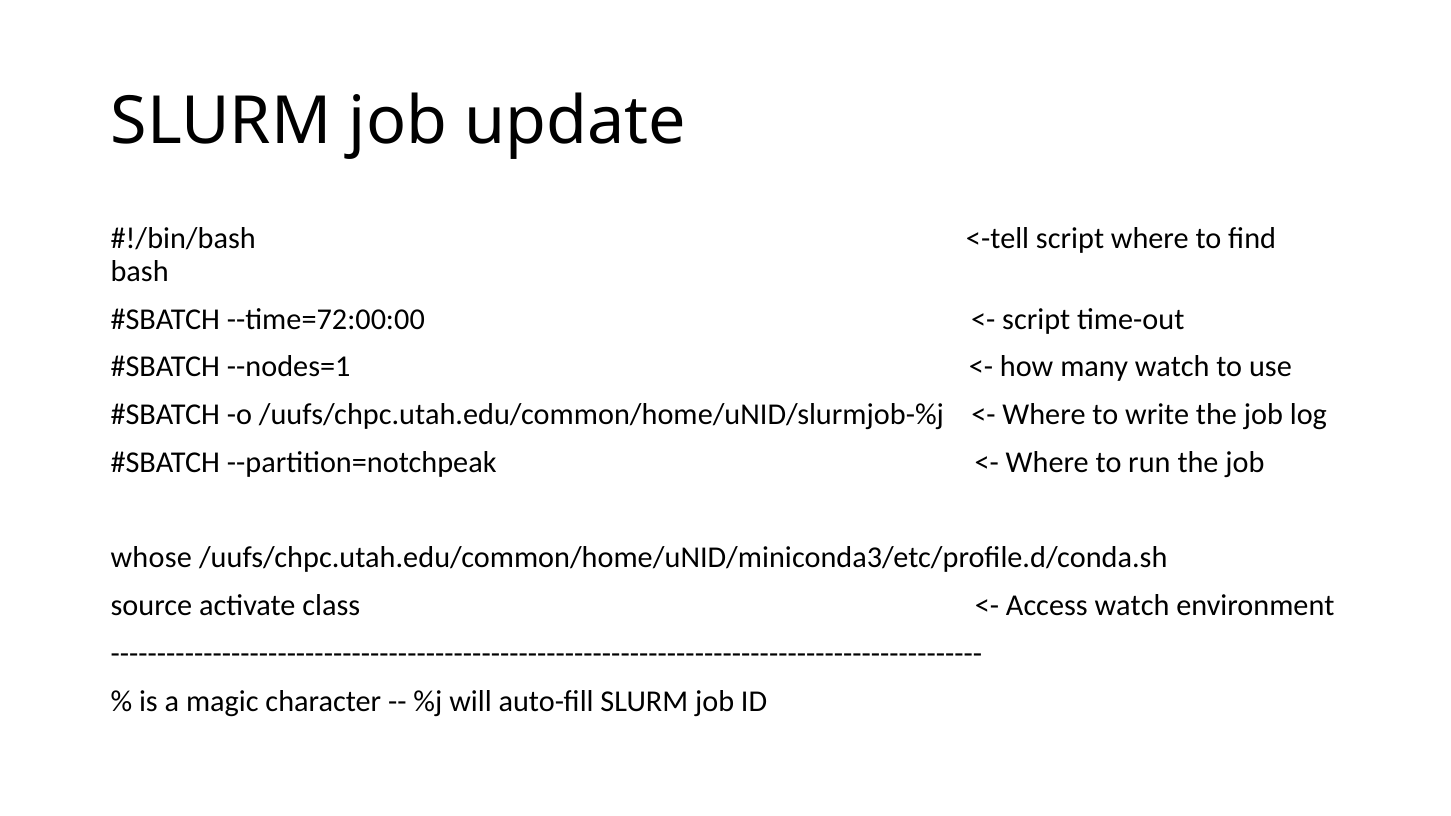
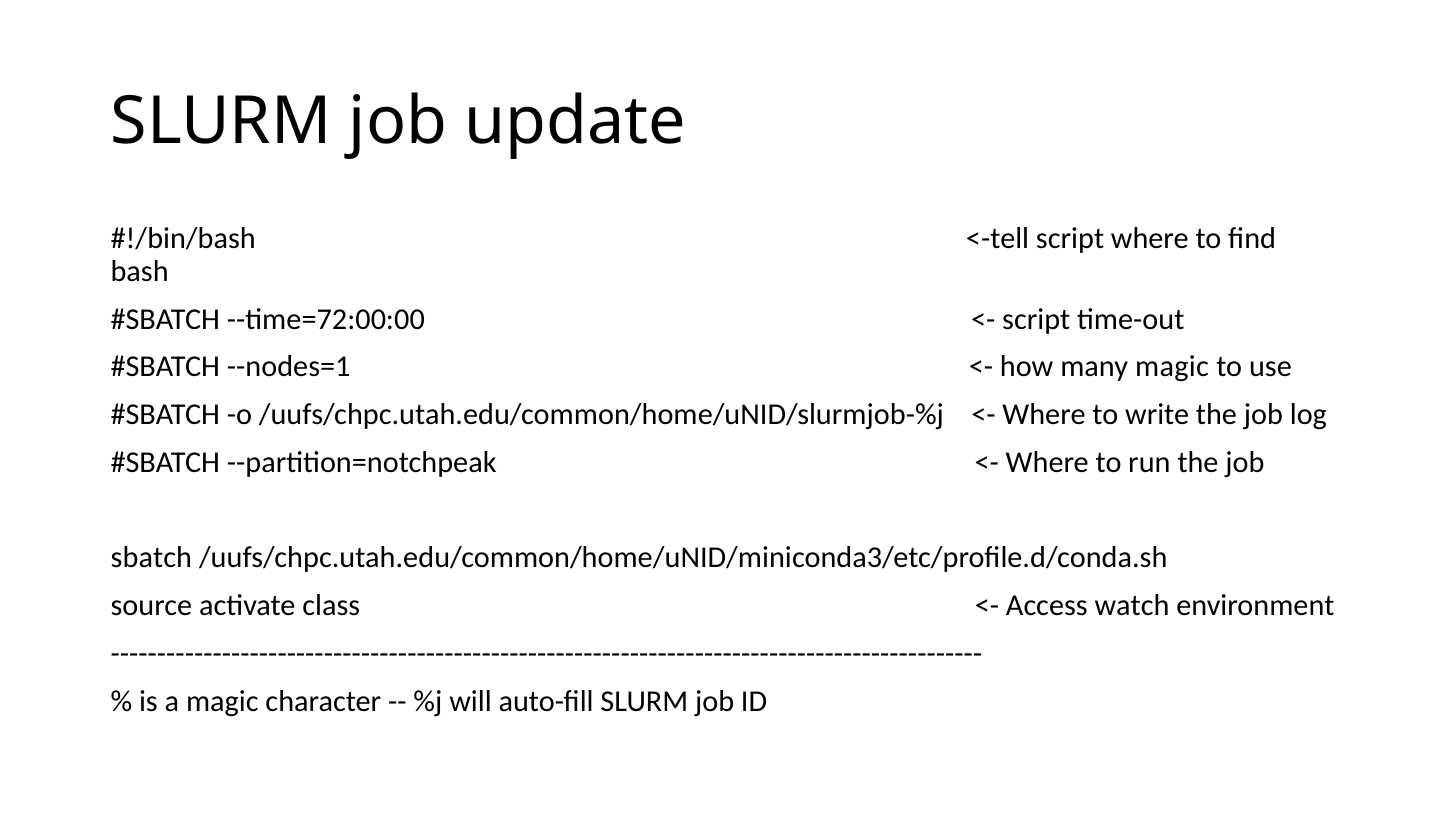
many watch: watch -> magic (1172, 367)
whose: whose -> sbatch (151, 558)
